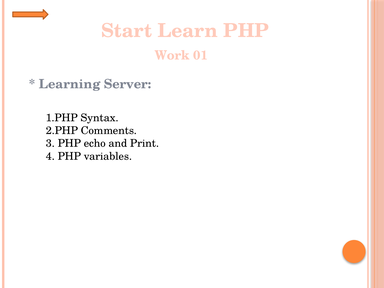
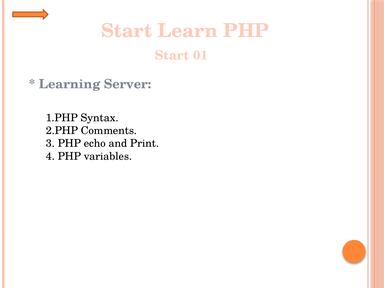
Work: Work -> Start (172, 55)
